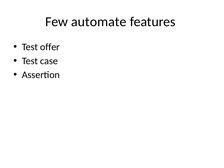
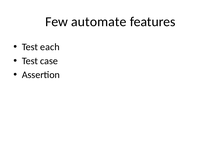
offer: offer -> each (50, 47)
